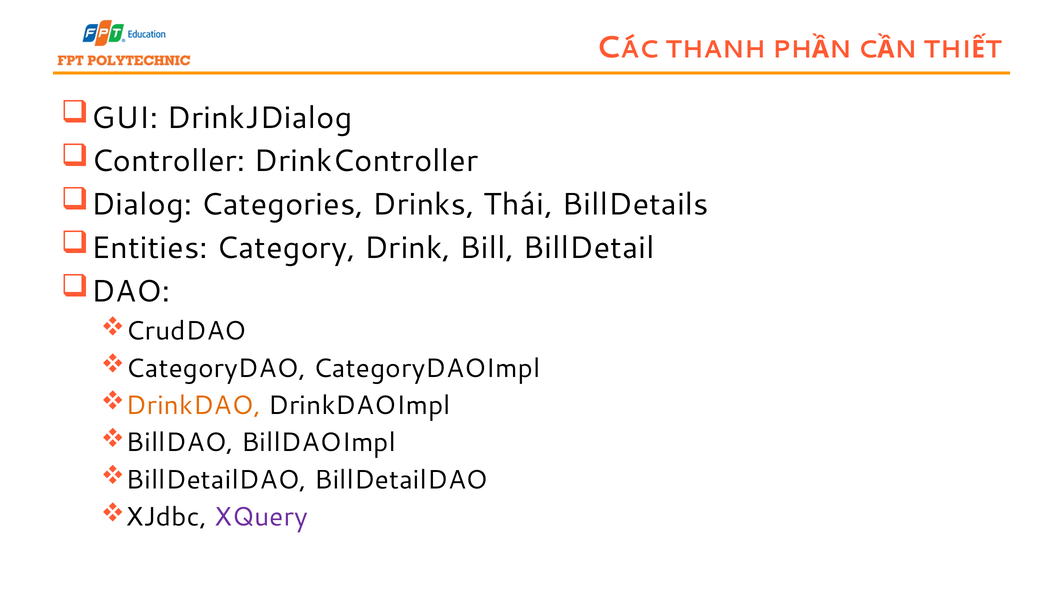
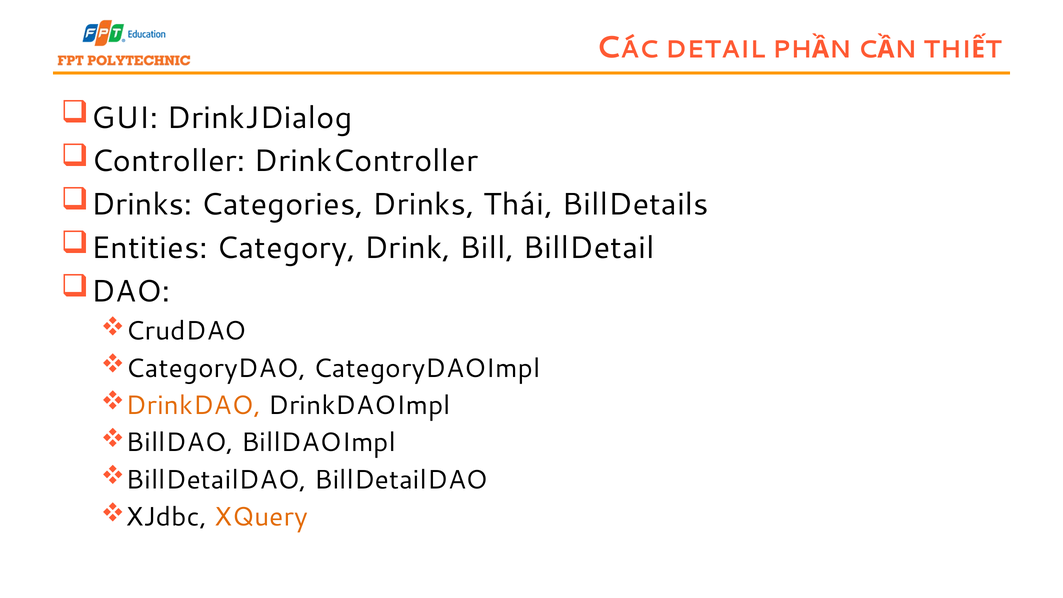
THANH: THANH -> DETAIL (715, 49)
Dialog: Dialog -> Drinks (142, 205)
XQuery colour: purple -> orange (261, 517)
